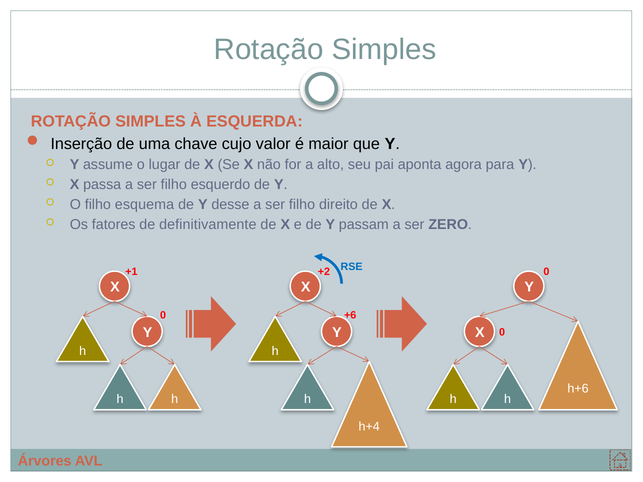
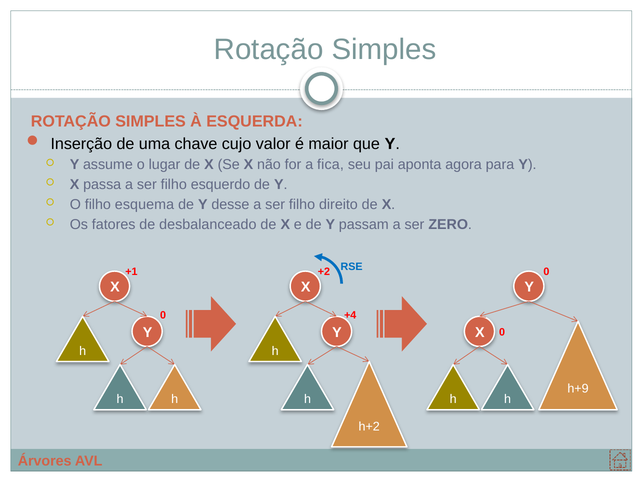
alto: alto -> fica (330, 165)
definitivamente: definitivamente -> desbalanceado (208, 225)
+6: +6 -> +4 (350, 315)
h+6: h+6 -> h+9 (578, 389)
h+4: h+4 -> h+2 (369, 427)
